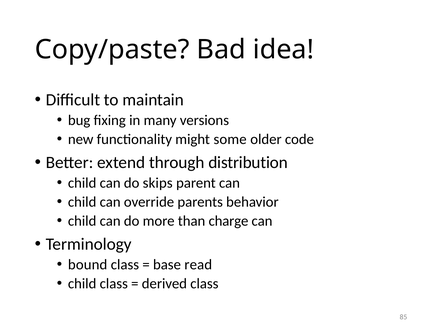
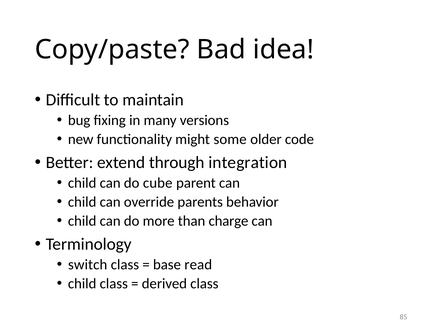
distribution: distribution -> integration (248, 162)
skips: skips -> cube (158, 183)
bound: bound -> switch (88, 264)
